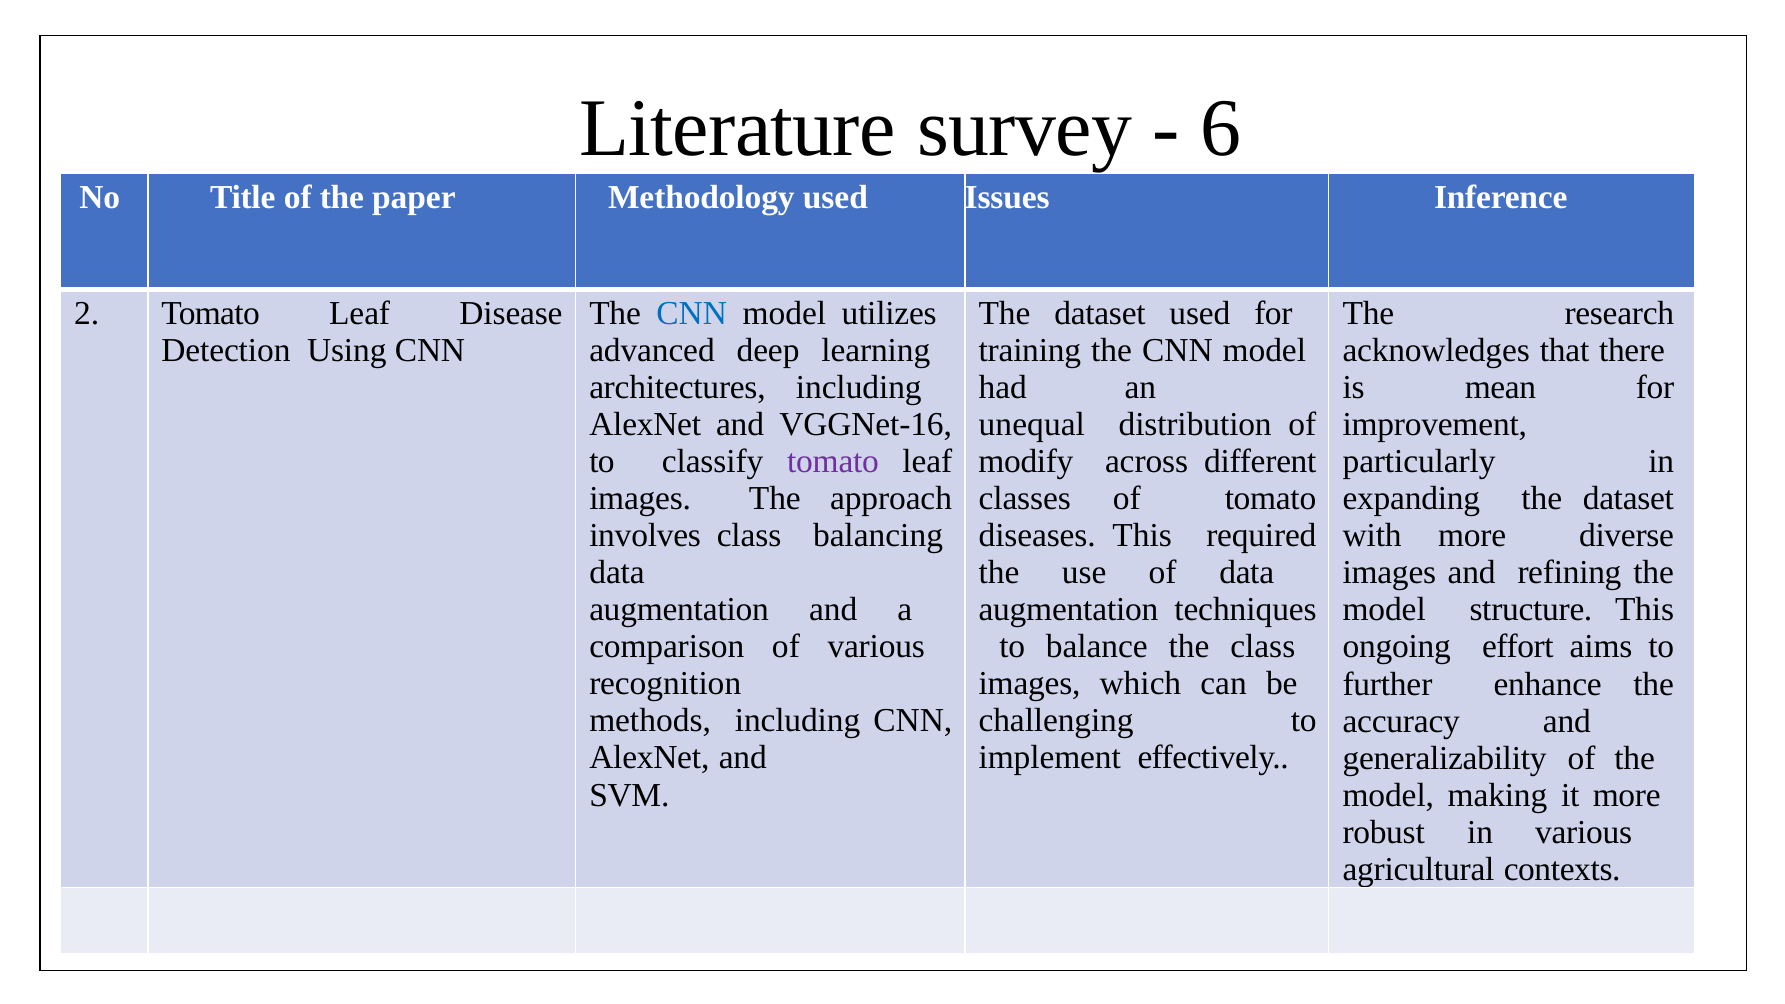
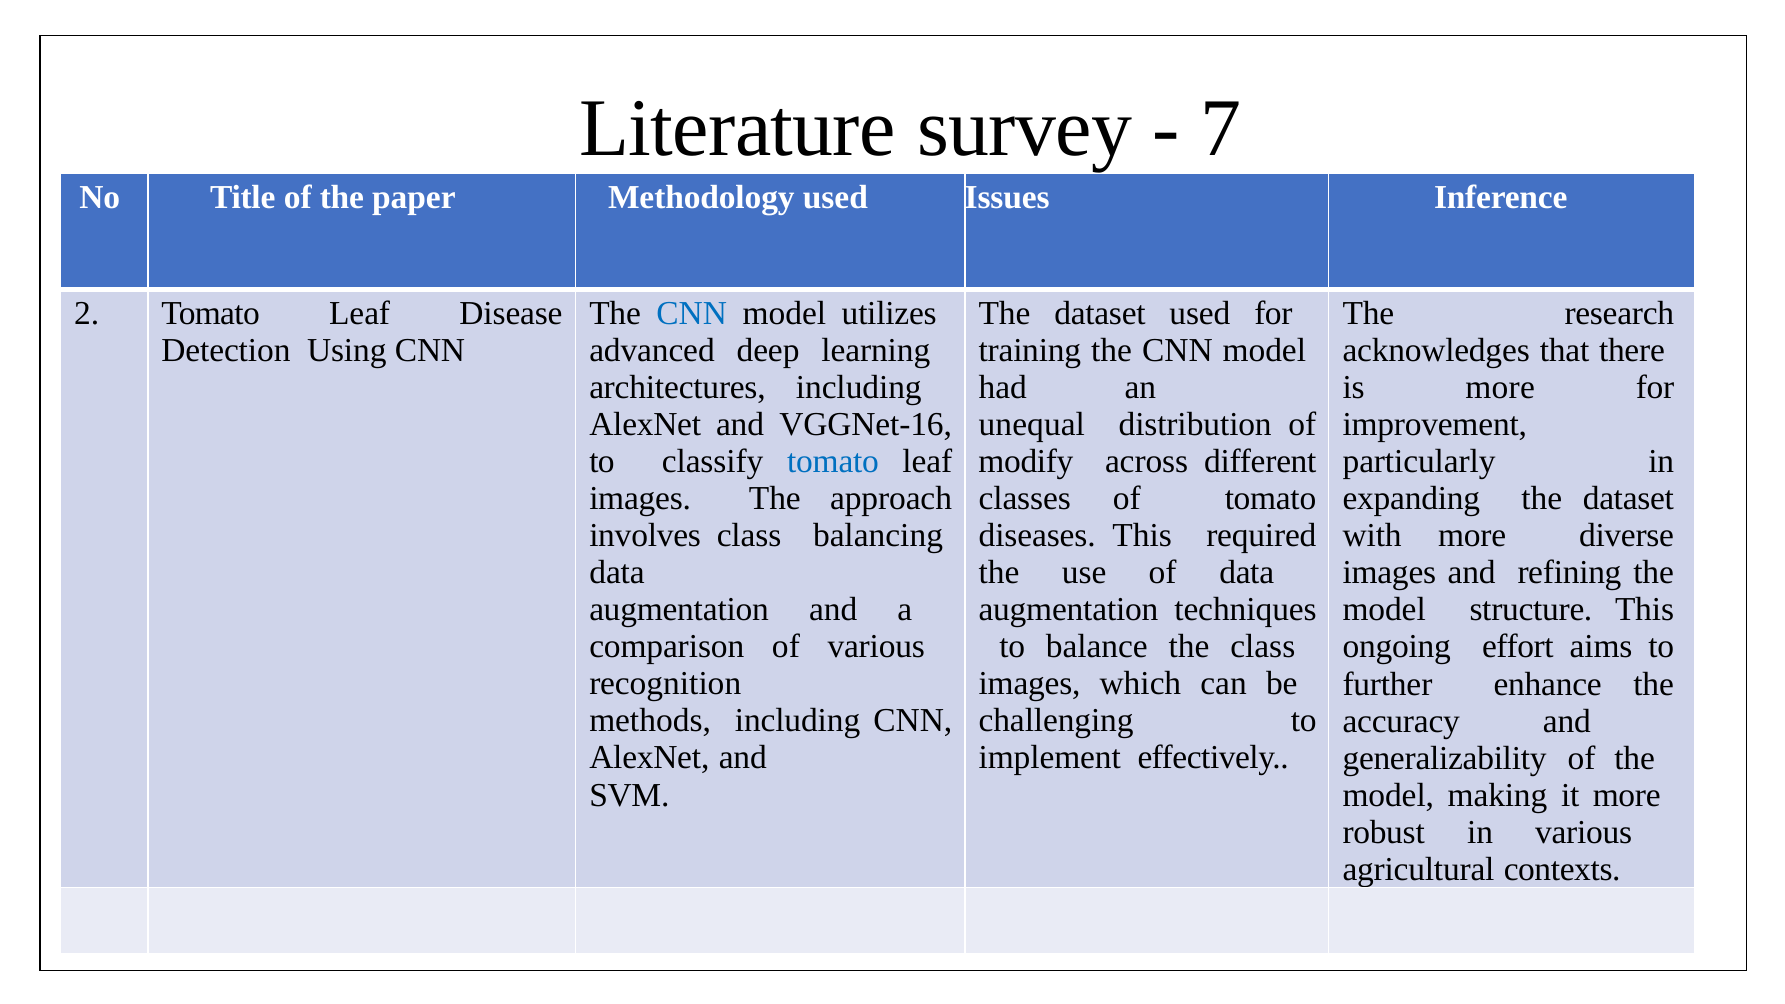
6: 6 -> 7 (1221, 129)
is mean: mean -> more (1500, 388)
tomato colour: purple -> blue (833, 461)
